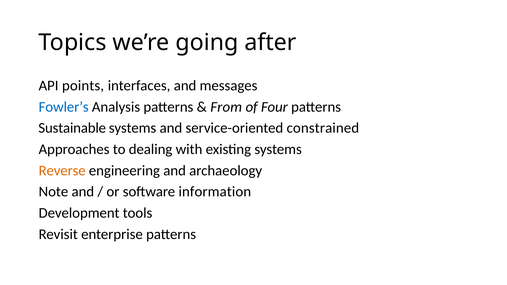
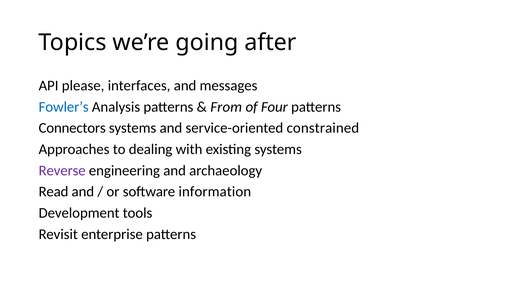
points: points -> please (83, 86)
Sustainable: Sustainable -> Connectors (72, 128)
Reverse colour: orange -> purple (62, 171)
Note: Note -> Read (54, 192)
